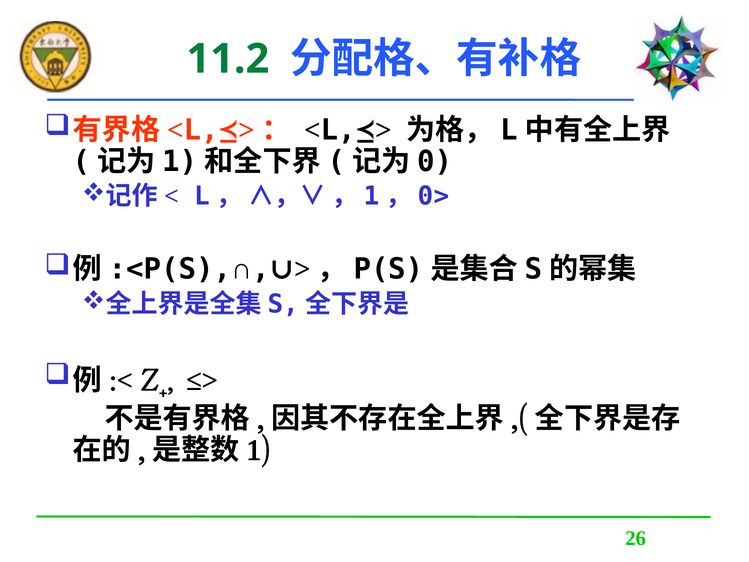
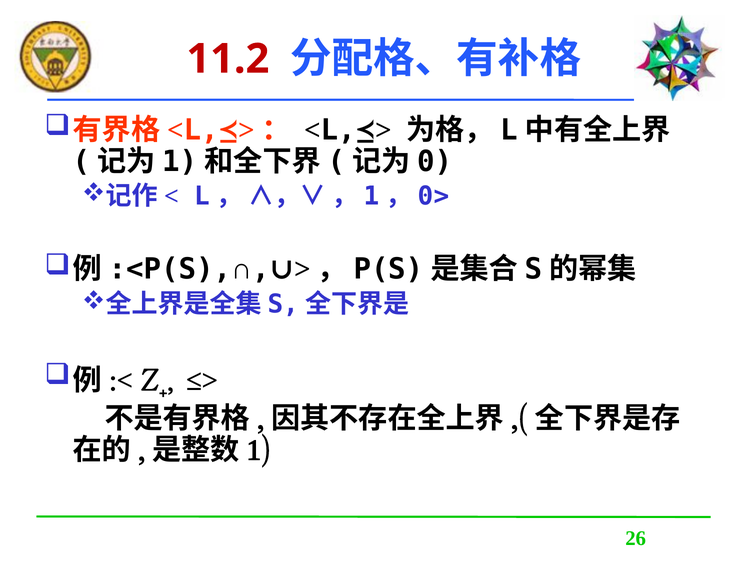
11.2 colour: green -> red (228, 59)
